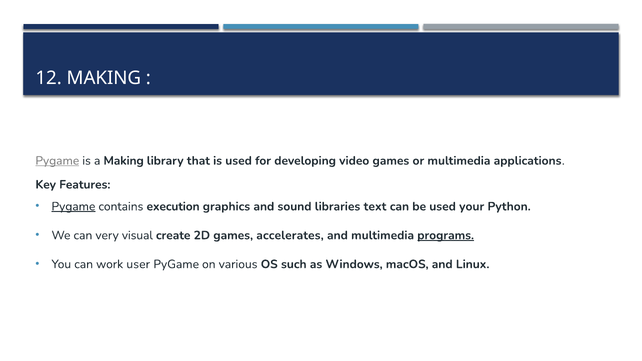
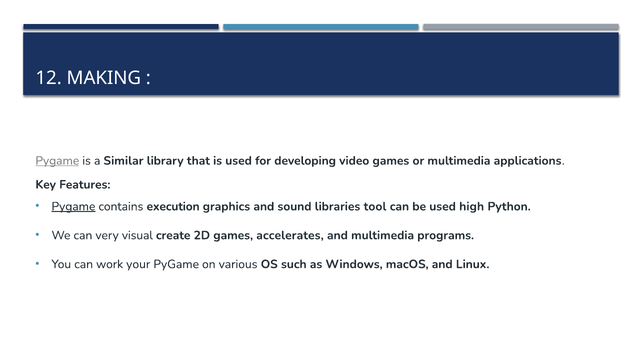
a Making: Making -> Similar (123, 161)
text: text -> tool (375, 206)
your: your -> high (472, 206)
programs underline: present -> none (446, 235)
user: user -> your (138, 264)
